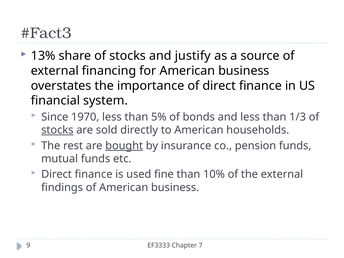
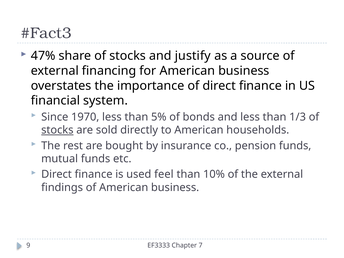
13%: 13% -> 47% (43, 56)
bought underline: present -> none (124, 146)
fine: fine -> feel (164, 174)
